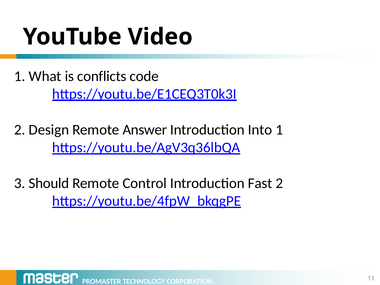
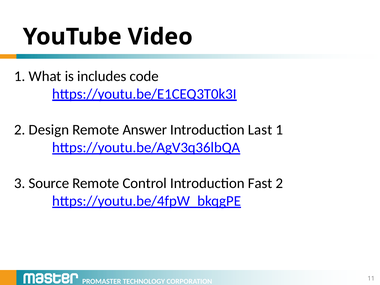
conflicts: conflicts -> includes (102, 76)
Into: Into -> Last (260, 130)
Should: Should -> Source (49, 183)
